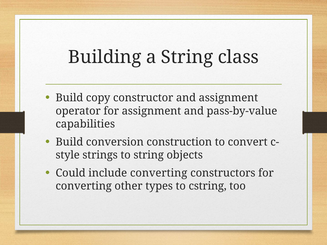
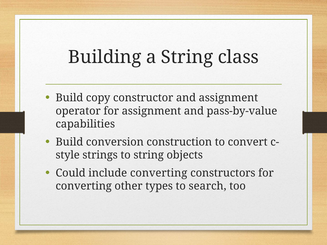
cstring: cstring -> search (208, 186)
